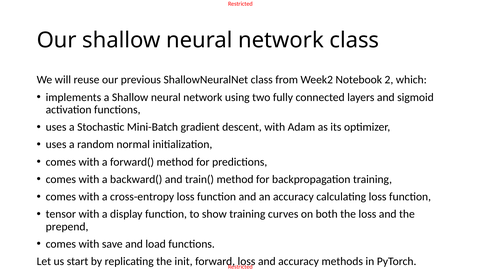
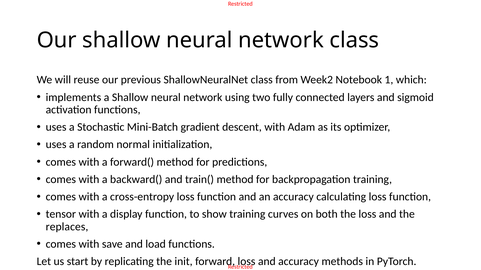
2: 2 -> 1 (389, 80)
prepend: prepend -> replaces (67, 227)
